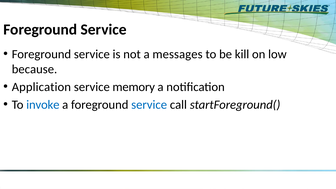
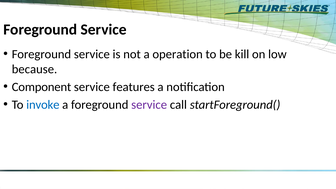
messages: messages -> operation (178, 54)
Application: Application -> Component (41, 87)
memory: memory -> features (134, 87)
service colour: blue -> purple (149, 105)
